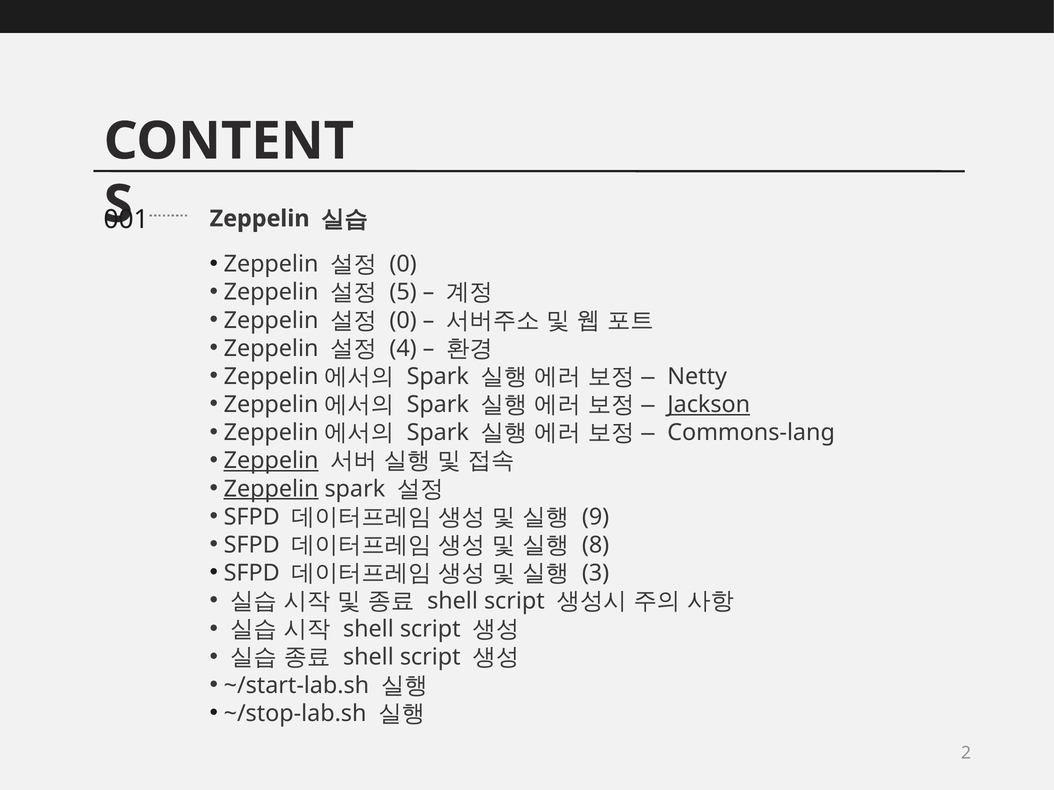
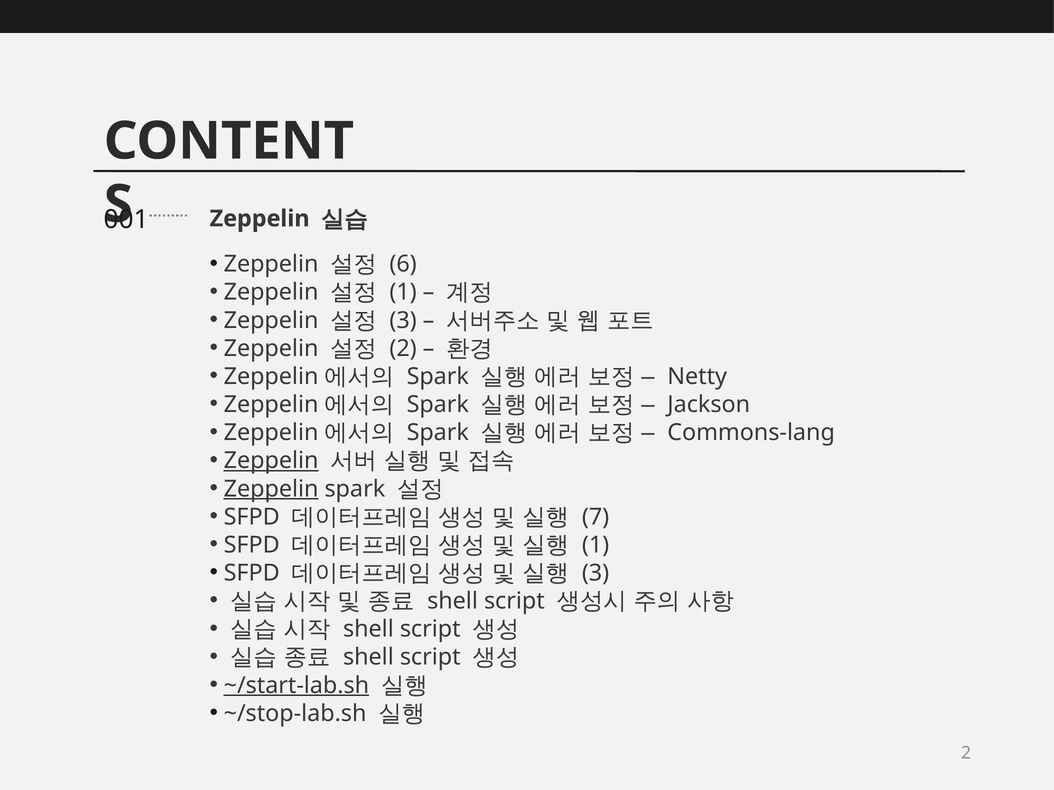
0: 0 -> 6 (403, 264)
5: 5 -> 1 (403, 292)
0: 0 -> 3 (403, 321)
4: 4 -> 2 (403, 349)
Jackson underline: present -> none (709, 405)
9: 9 -> 7 (596, 517)
8: 8 -> 1 (596, 545)
~/start-lab.sh underline: none -> present (296, 686)
